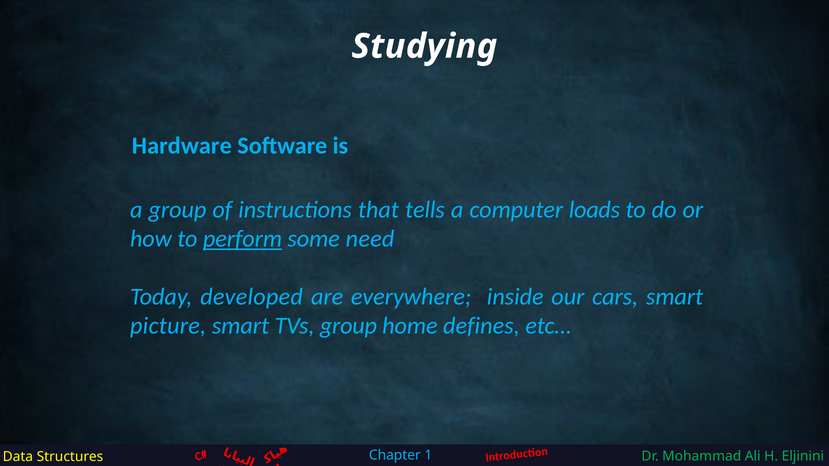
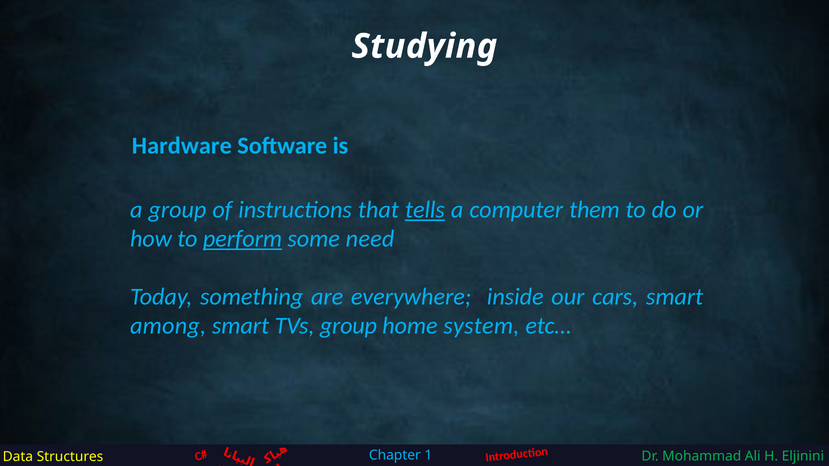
tells underline: none -> present (425, 210)
loads: loads -> them (594, 210)
developed: developed -> something (252, 297)
picture: picture -> among (168, 326)
defines: defines -> system (481, 326)
